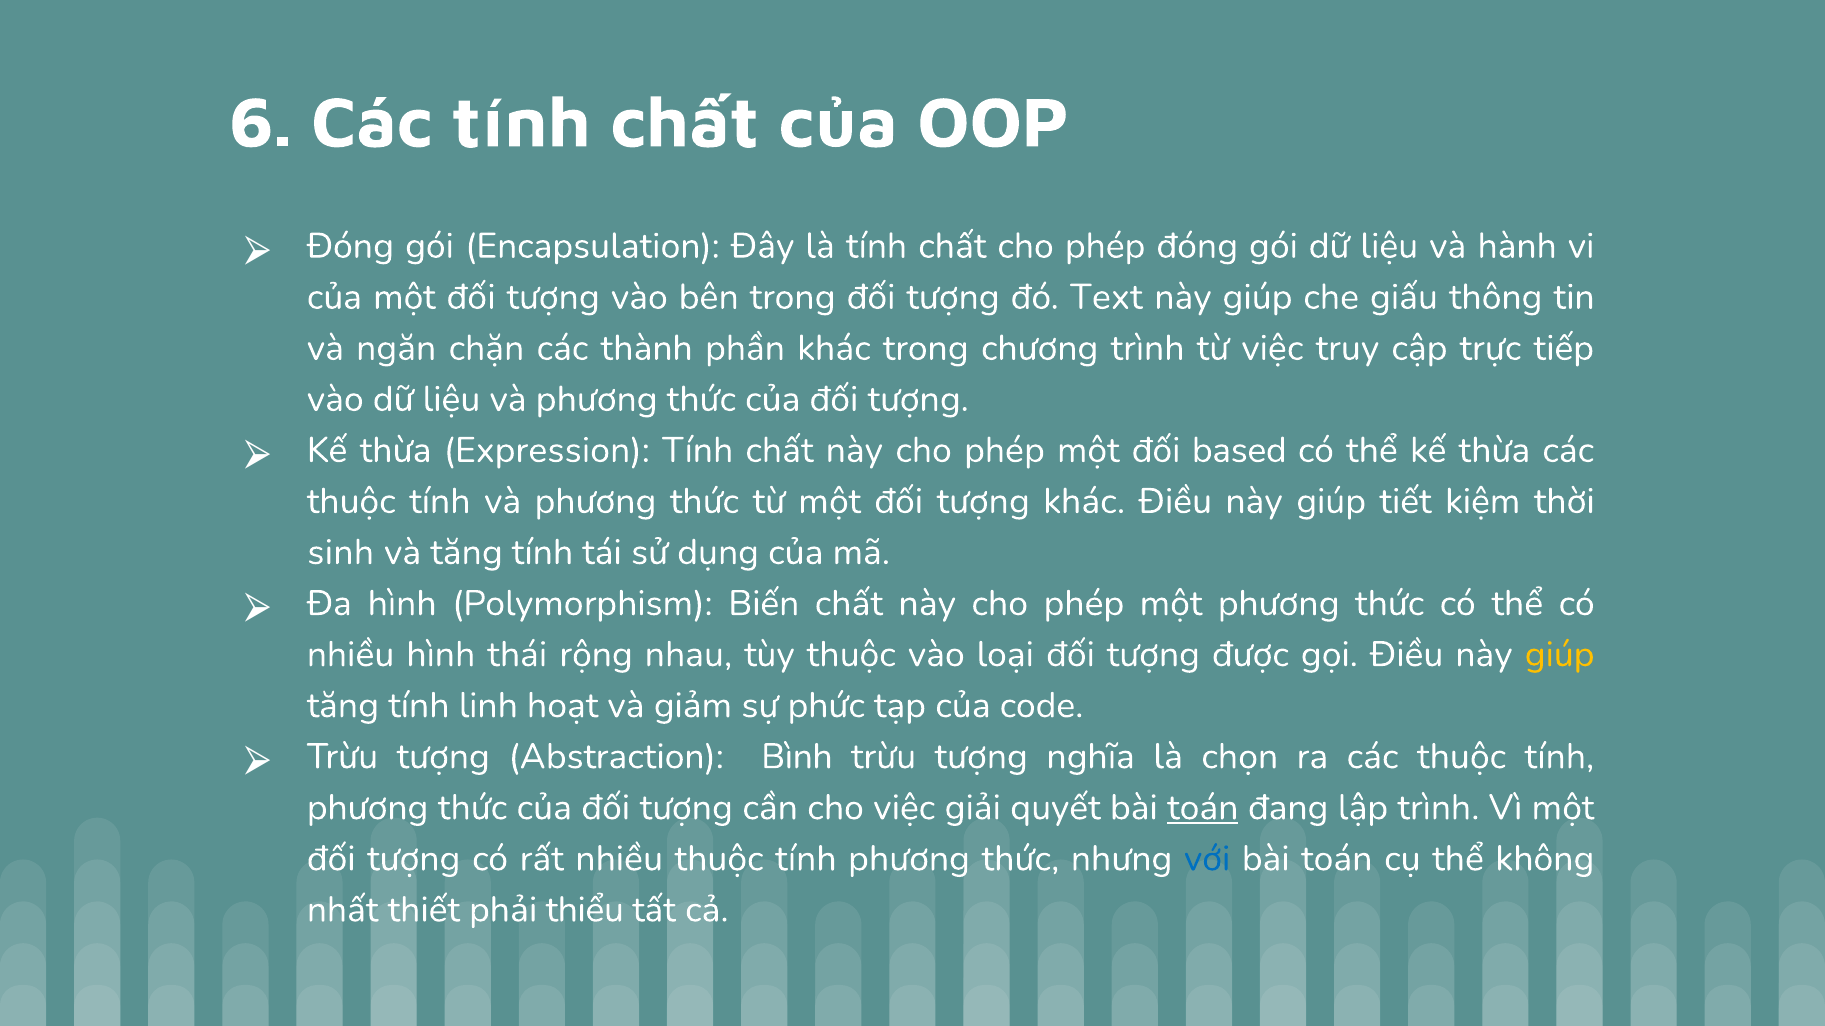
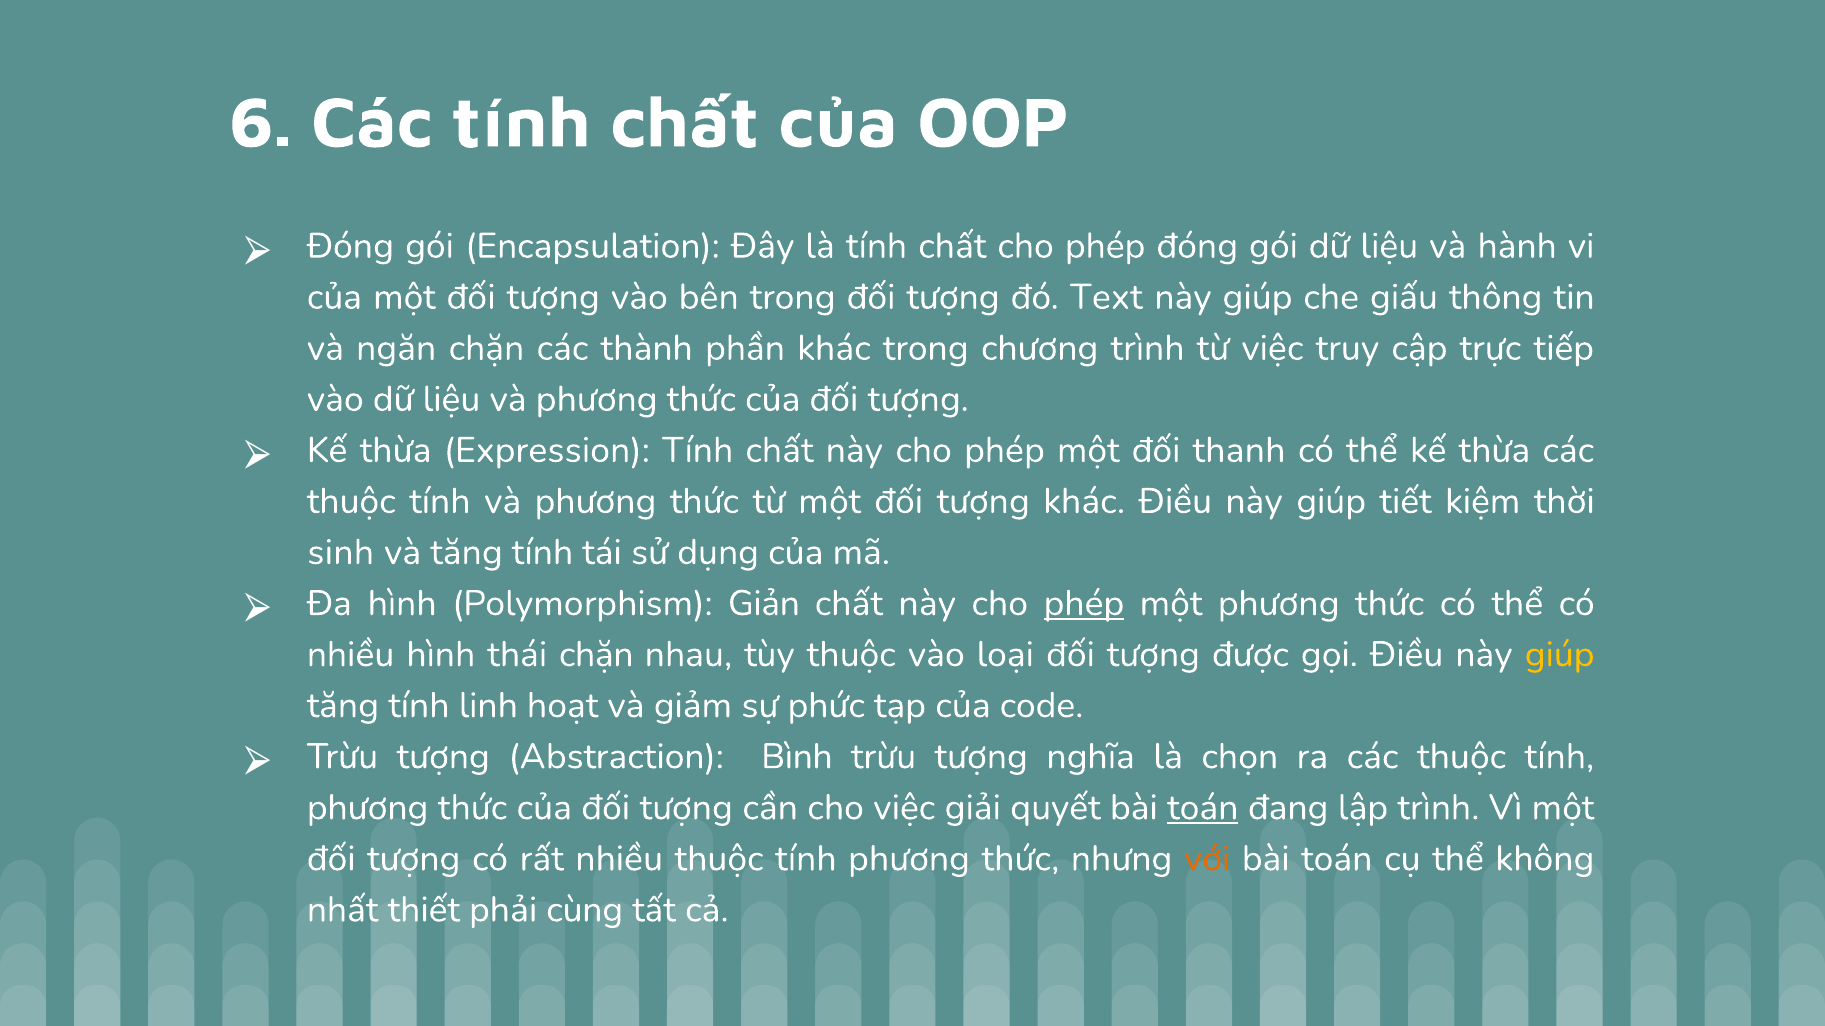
based: based -> thanh (1239, 450)
Biến: Biến -> Giản (764, 604)
phép underline: none -> present (1084, 604)
thái rộng: rộng -> chặn (596, 655)
với colour: blue -> orange (1207, 859)
thiểu: thiểu -> cùng (585, 910)
